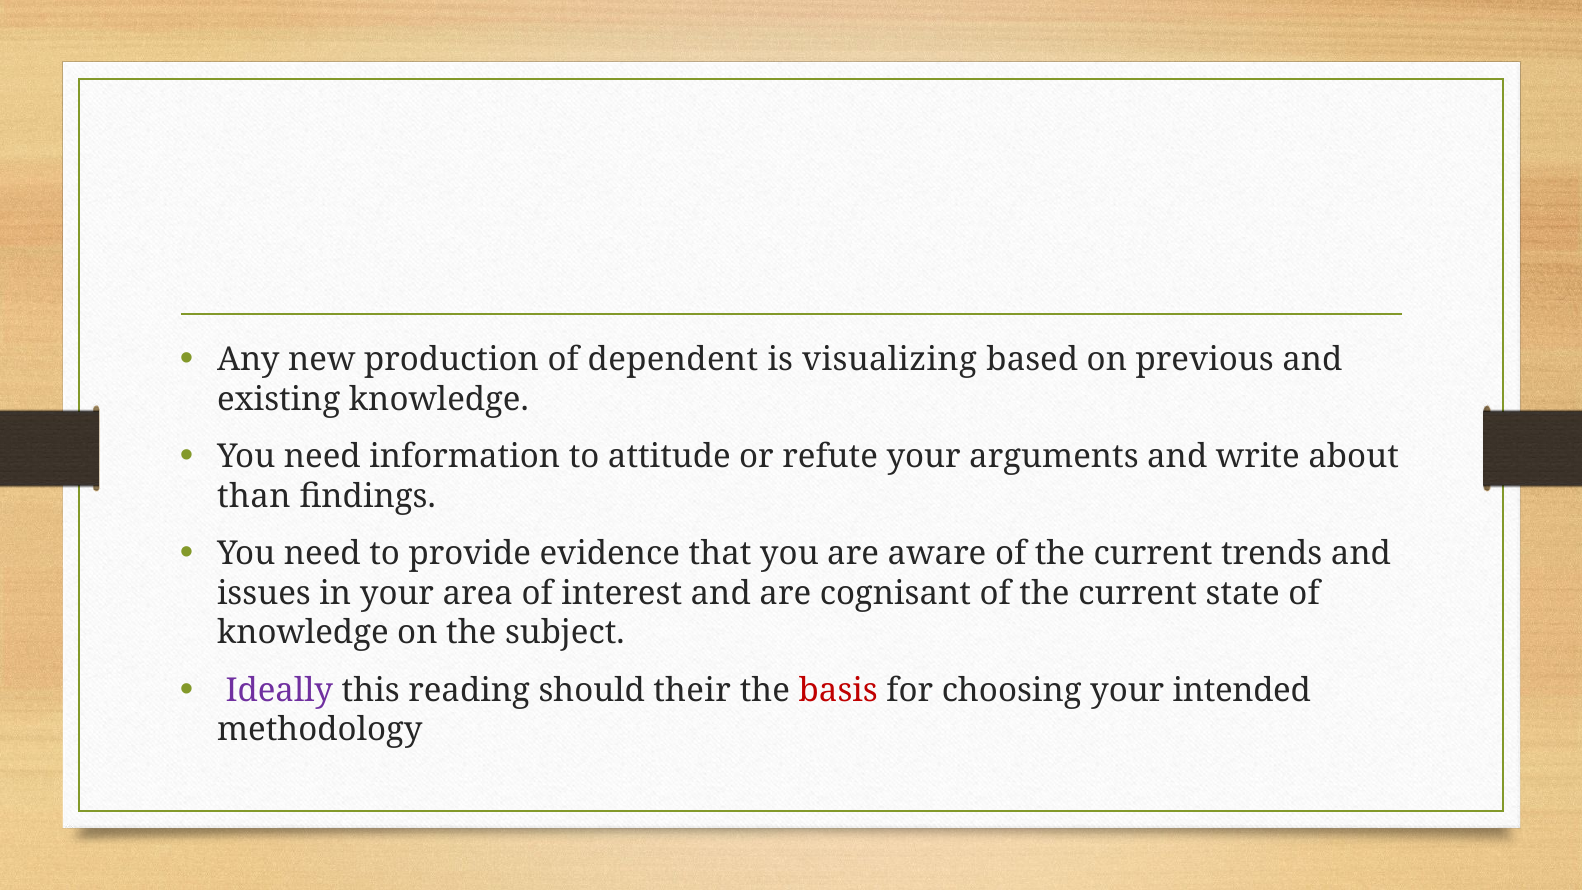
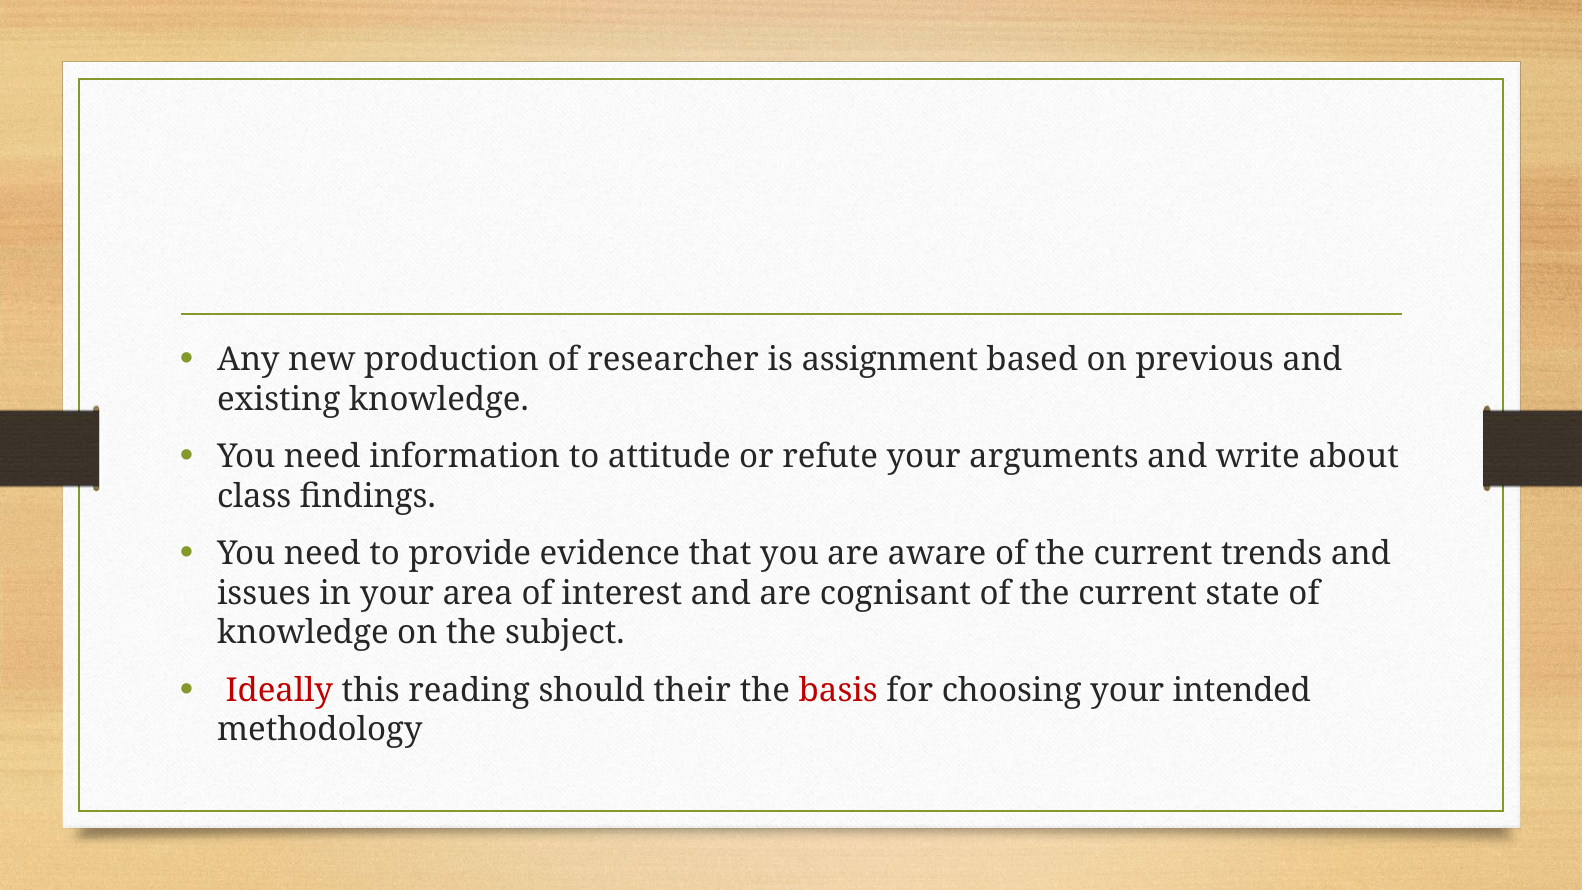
dependent: dependent -> researcher (673, 360)
visualizing: visualizing -> assignment (890, 360)
than: than -> class (254, 496)
Ideally colour: purple -> red (279, 690)
